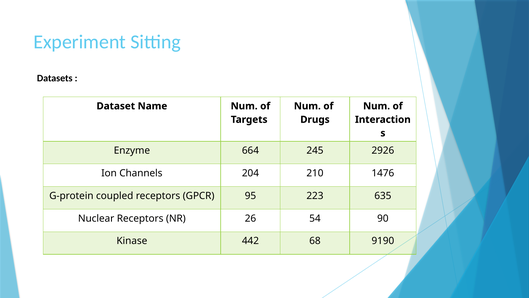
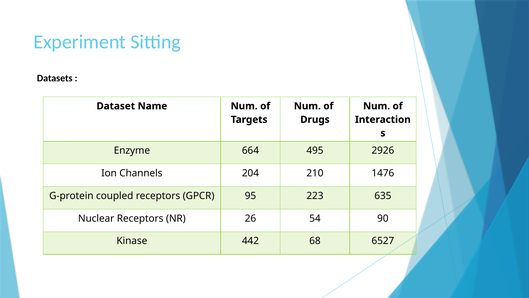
245: 245 -> 495 (315, 150)
9190: 9190 -> 6527 (383, 241)
